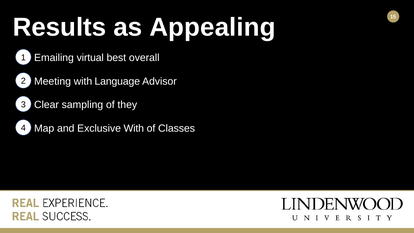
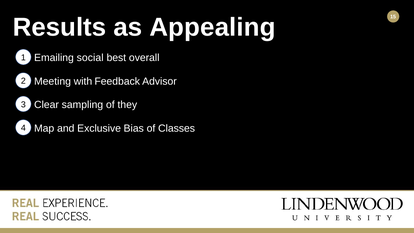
virtual: virtual -> social (90, 58)
Language: Language -> Feedback (117, 81)
Exclusive With: With -> Bias (134, 128)
